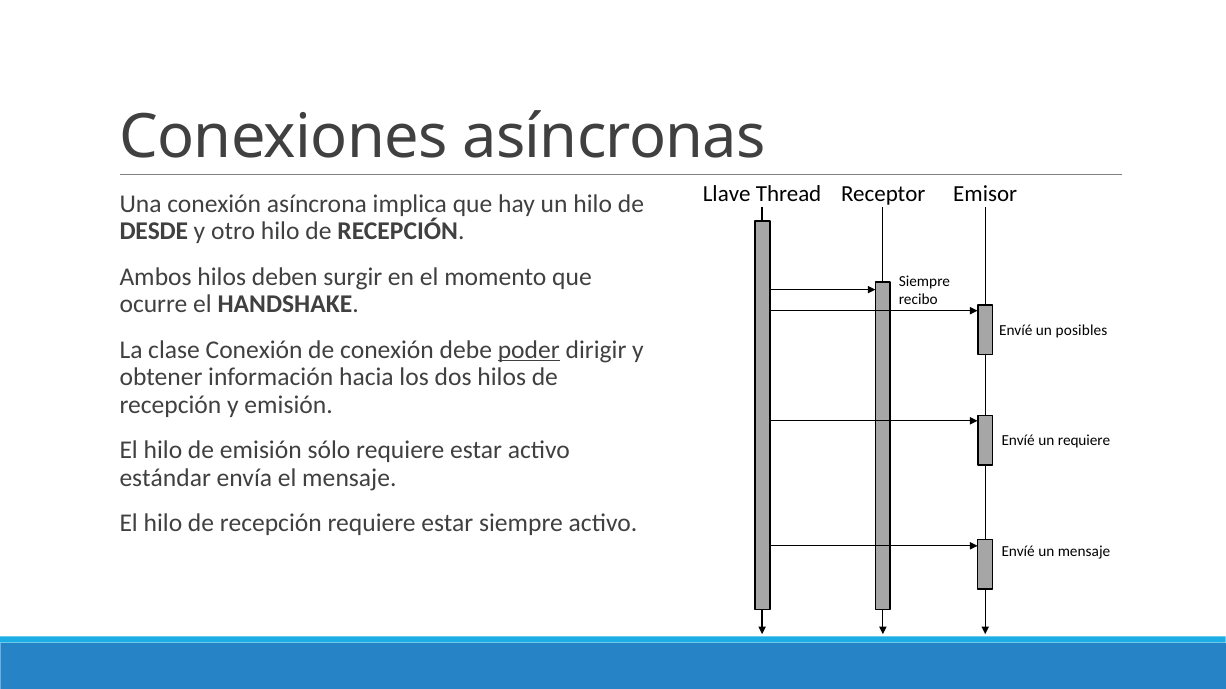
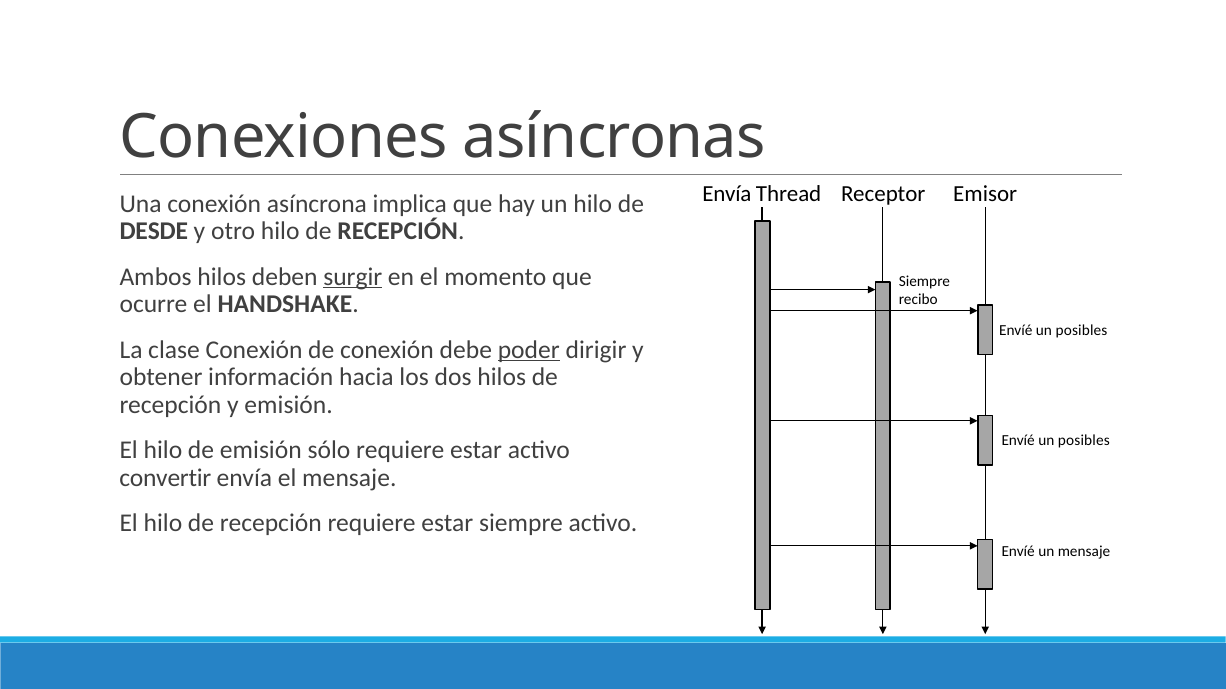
Llave: Llave -> Envía (727, 195)
surgir underline: none -> present (353, 277)
requiere: requiere -> posibles (1084, 441)
estándar: estándar -> convertir (165, 478)
